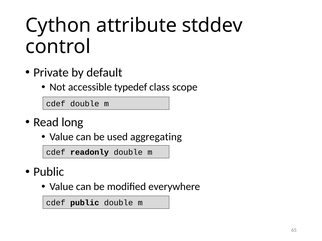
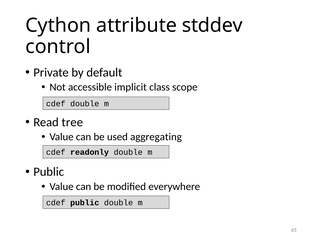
typedef: typedef -> implicit (131, 87)
long: long -> tree (72, 122)
